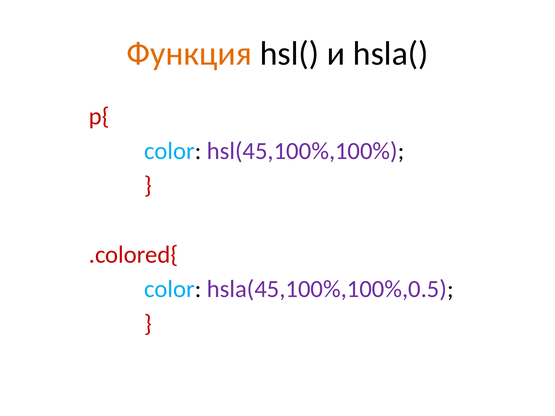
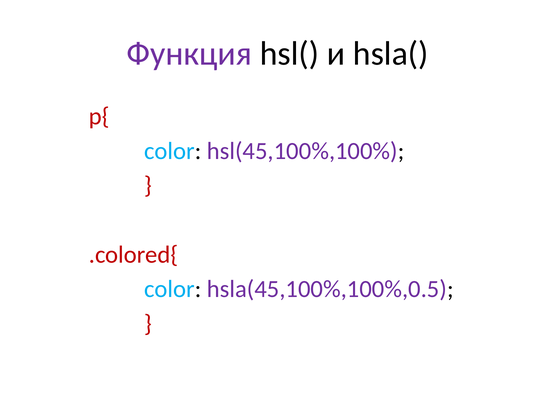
Функция colour: orange -> purple (189, 54)
